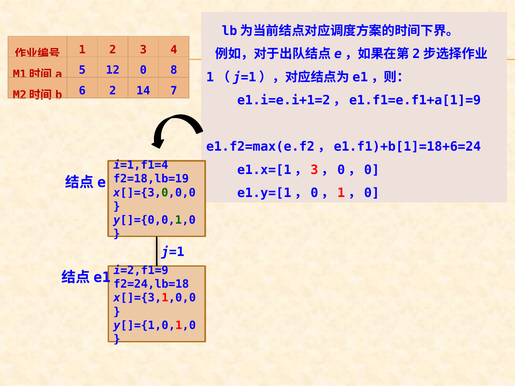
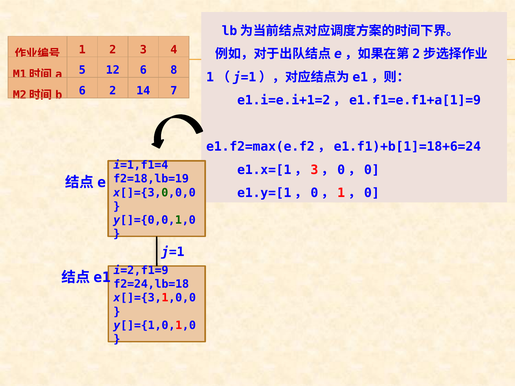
12 0: 0 -> 6 (143, 70)
